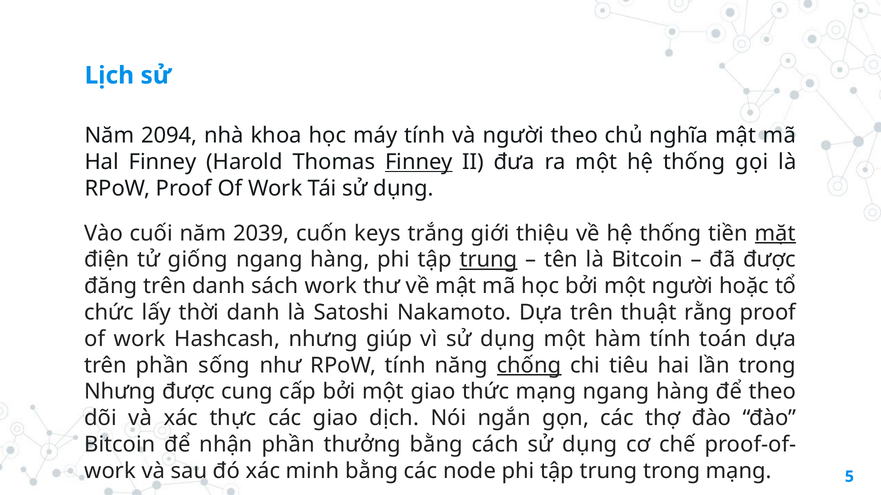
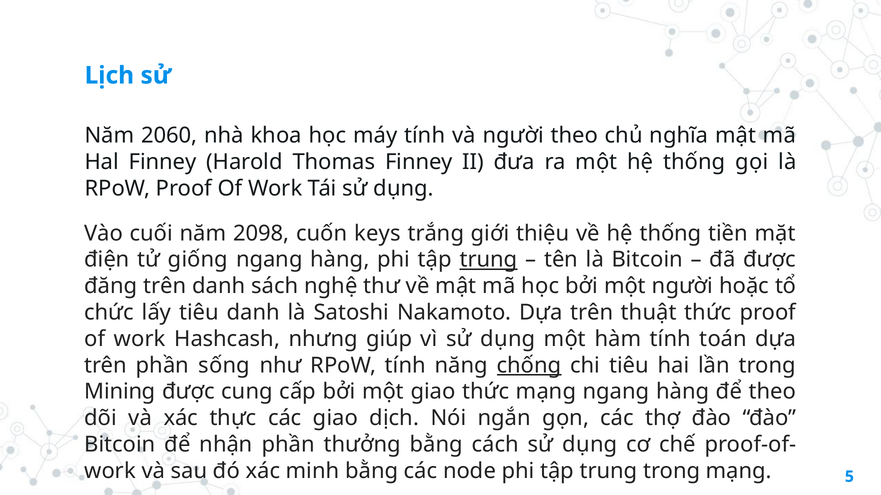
2094: 2094 -> 2060 (169, 136)
Finney underline: present -> none (419, 162)
2039: 2039 -> 2098 (261, 234)
mặt underline: present -> none (775, 234)
sách work: work -> nghệ (331, 286)
lấy thời: thời -> tiêu (199, 313)
thuật rằng: rằng -> thức (708, 313)
Nhưng: Nhưng -> Mining (120, 392)
